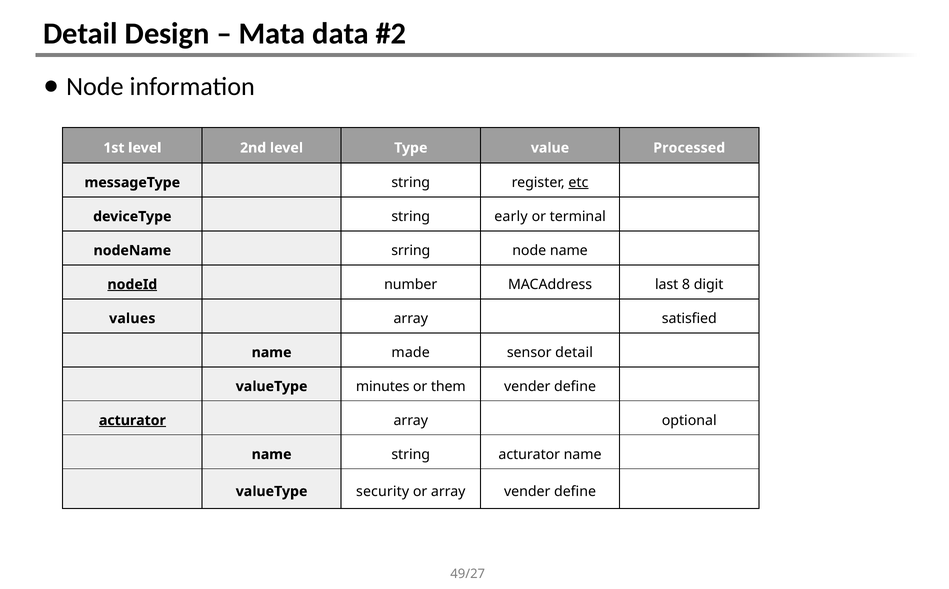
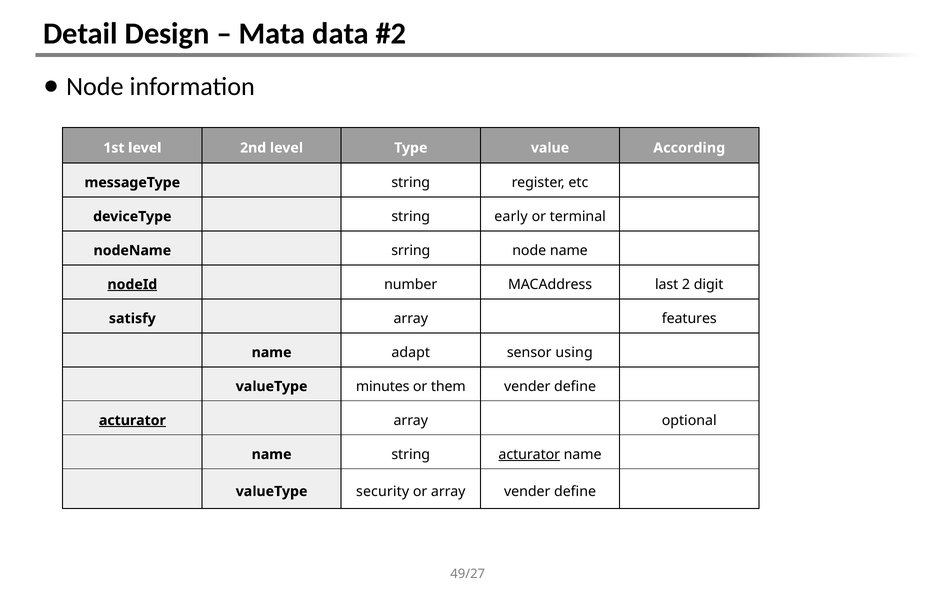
Processed: Processed -> According (689, 148)
etc underline: present -> none (578, 183)
8: 8 -> 2 (686, 285)
values: values -> satisfy (132, 318)
satisfied: satisfied -> features (689, 318)
made: made -> adapt (411, 352)
sensor detail: detail -> using (574, 352)
acturator underline: none -> present (529, 454)
